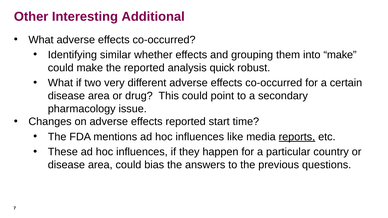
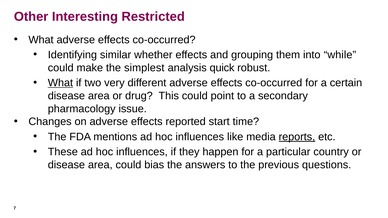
Additional: Additional -> Restricted (153, 17)
into make: make -> while (340, 55)
the reported: reported -> simplest (144, 68)
What underline: none -> present (60, 83)
